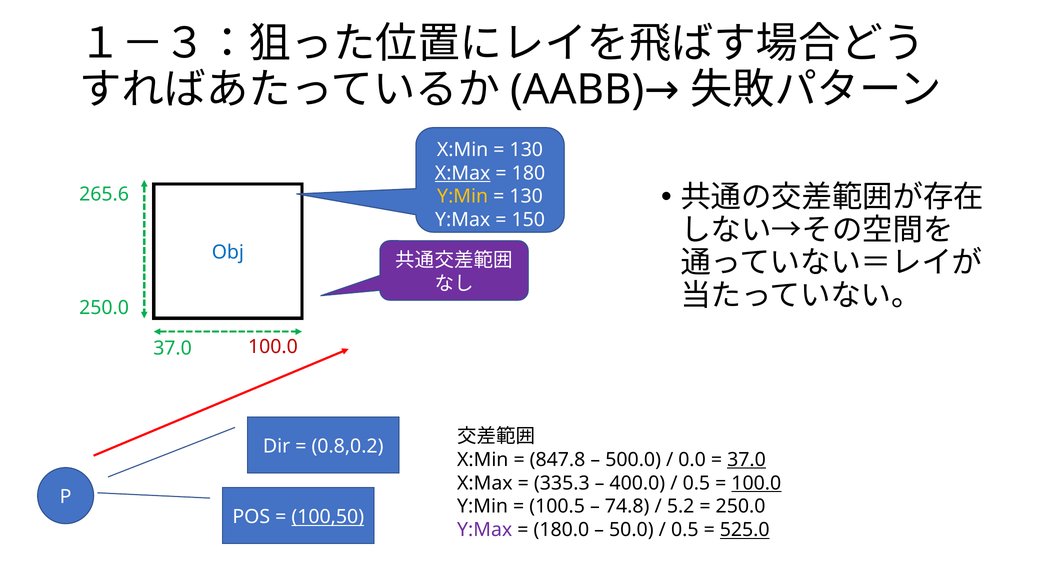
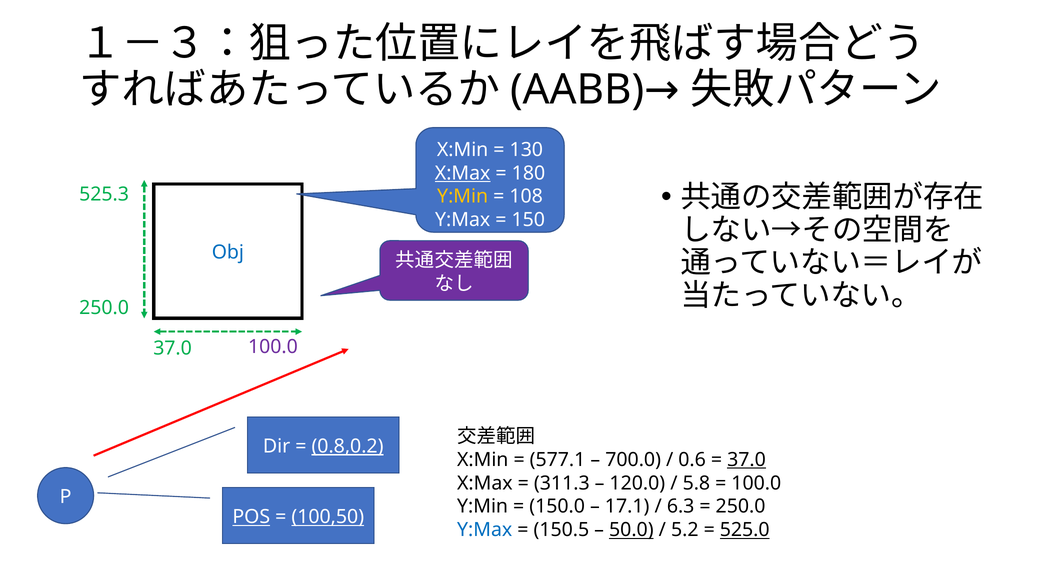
265.6: 265.6 -> 525.3 (104, 194)
130: 130 -> 108 (526, 196)
100.0 colour: red -> purple (273, 347)
0.8,0.2 underline: none -> present (348, 446)
847.8: 847.8 -> 577.1 (558, 459)
500.0: 500.0 -> 700.0 (633, 459)
0.0: 0.0 -> 0.6 (692, 459)
335.3: 335.3 -> 311.3 (562, 483)
400.0: 400.0 -> 120.0 (637, 483)
0.5: 0.5 -> 5.8 (696, 483)
100.0 underline: present -> none (756, 483)
100.5: 100.5 -> 150.0 (557, 506)
74.8: 74.8 -> 17.1 (627, 506)
5.2: 5.2 -> 6.3 (681, 506)
POS underline: none -> present (251, 517)
Y:Max colour: purple -> blue (485, 530)
180.0: 180.0 -> 150.5 (561, 530)
50.0 underline: none -> present (631, 530)
0.5: 0.5 -> 5.2 (685, 530)
